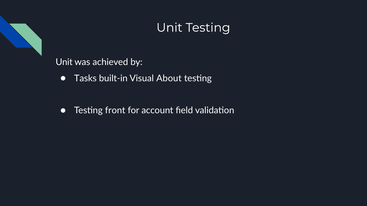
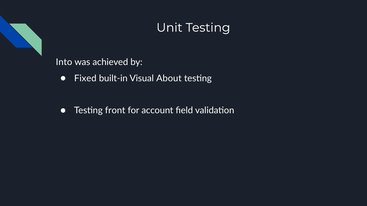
Unit: Unit -> Into (64, 62)
Tasks: Tasks -> Fixed (85, 78)
